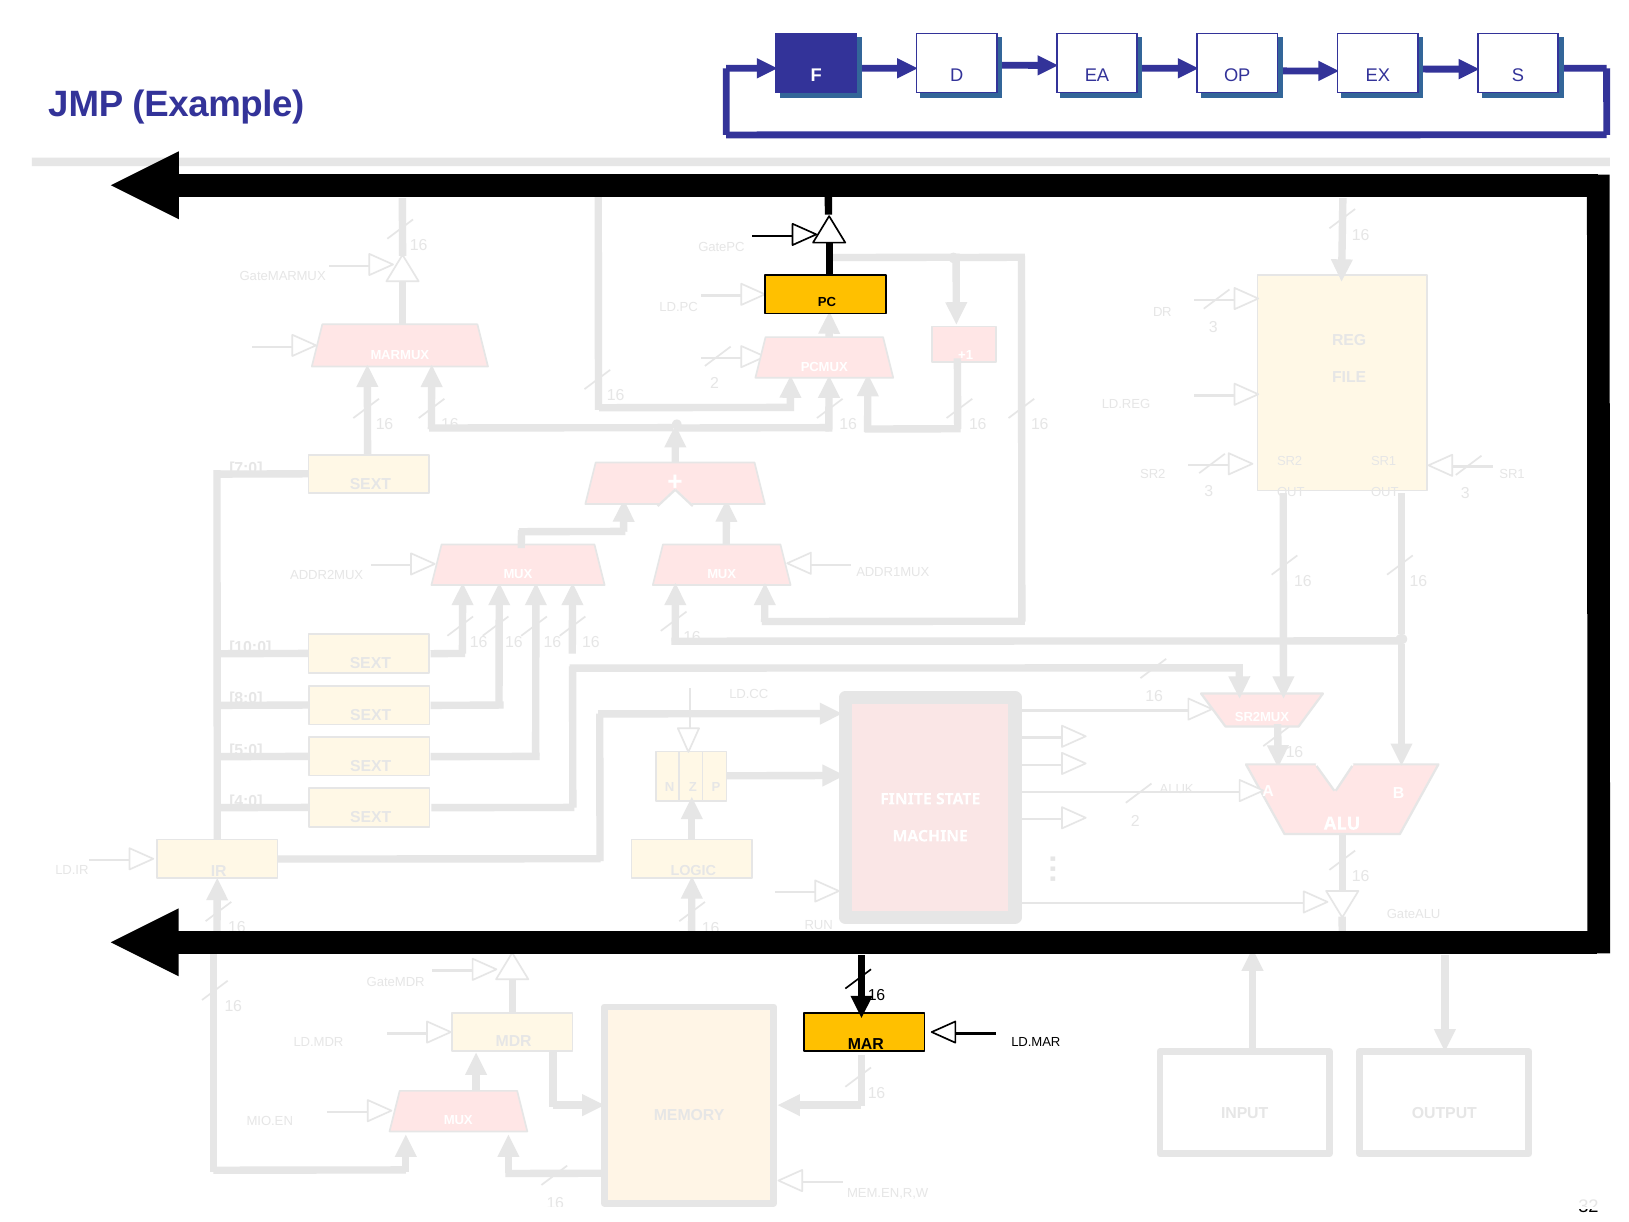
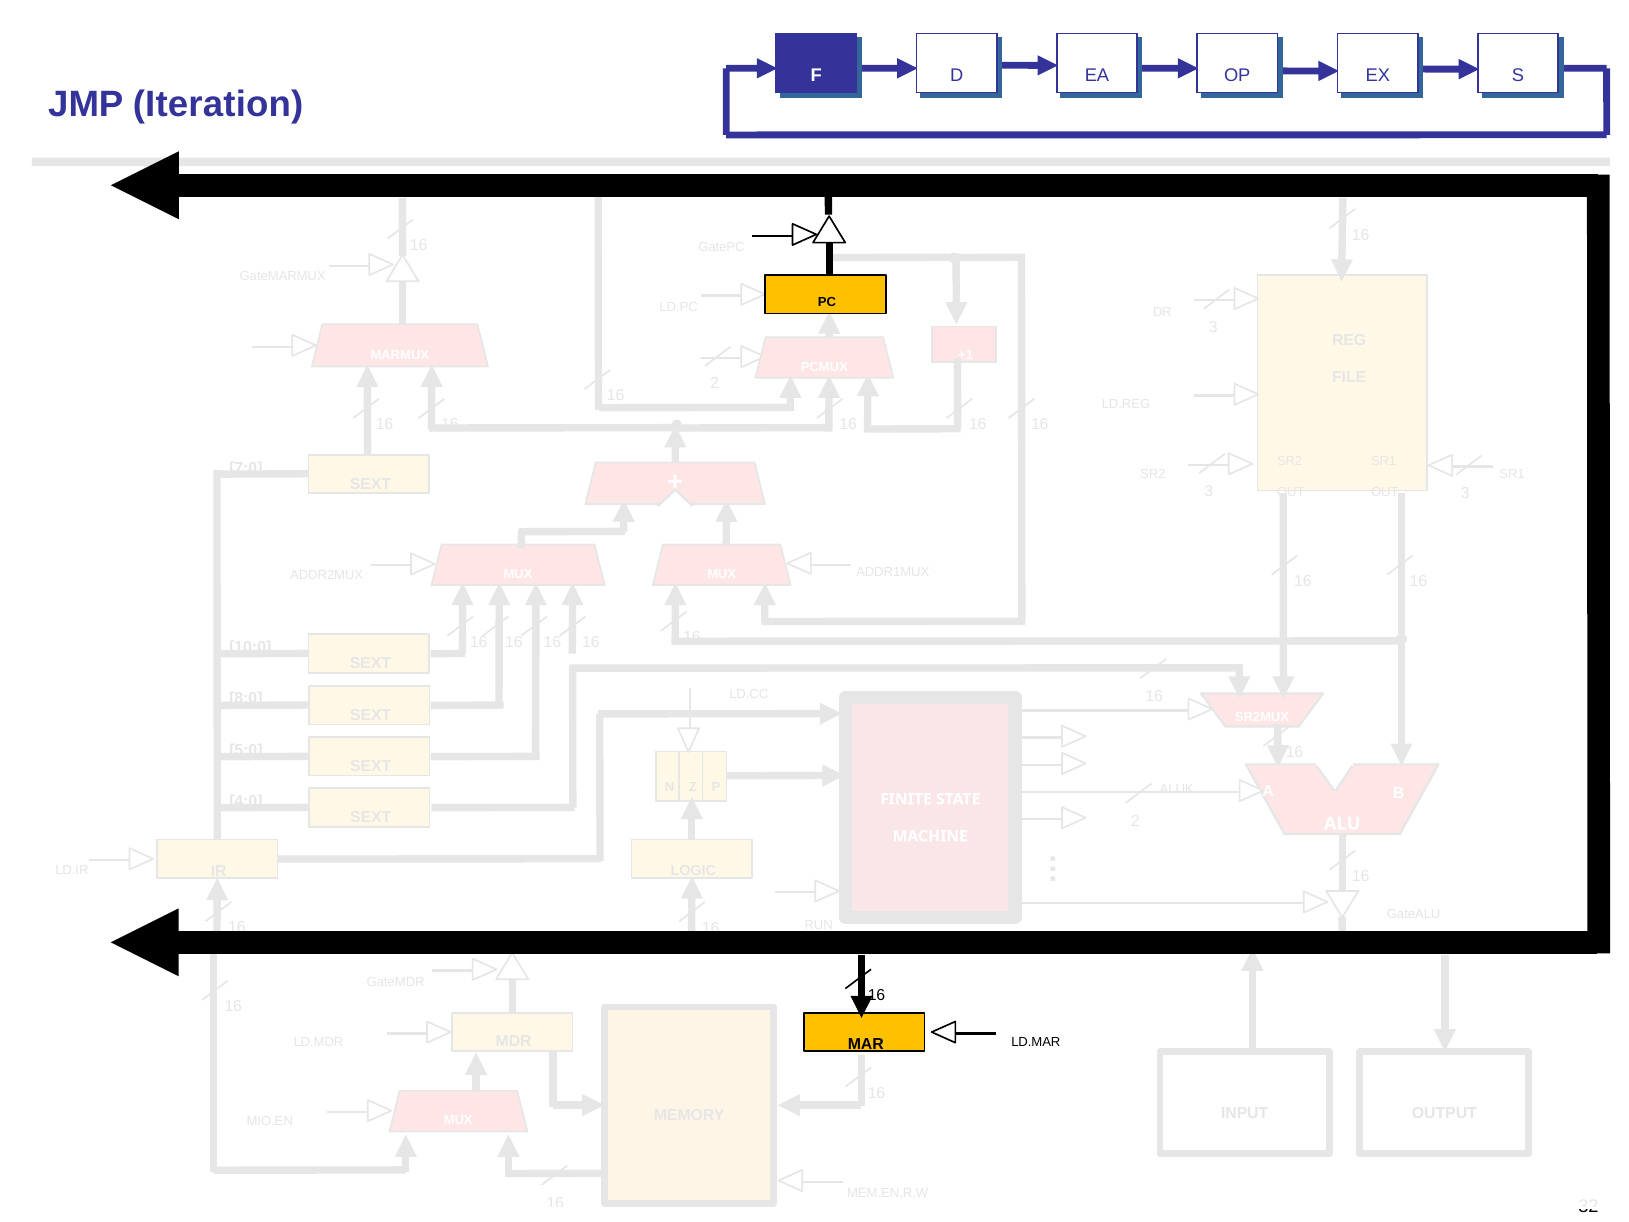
Example: Example -> Iteration (218, 105)
